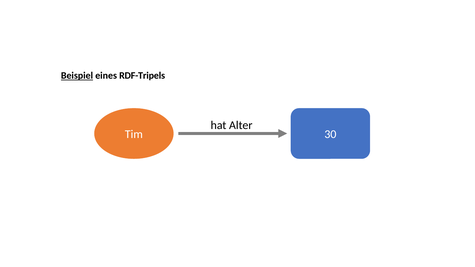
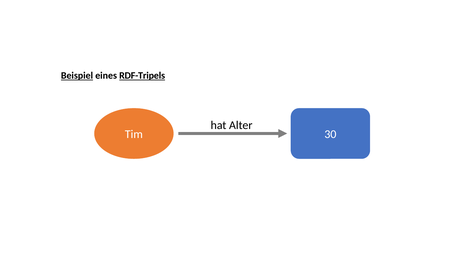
RDF-Tripels underline: none -> present (142, 76)
